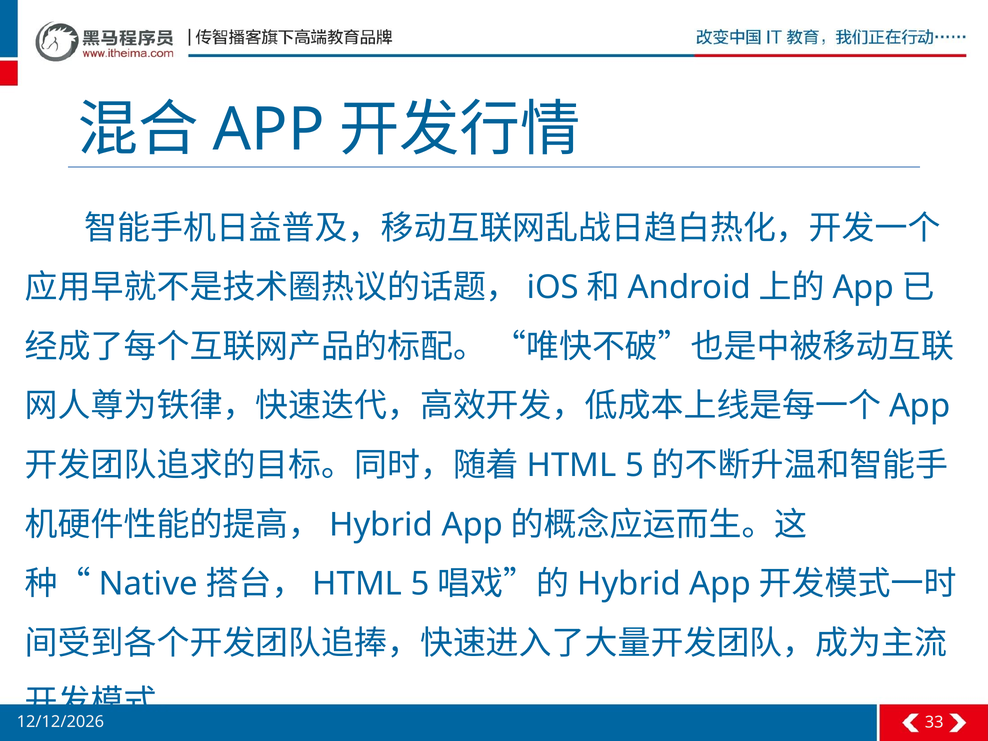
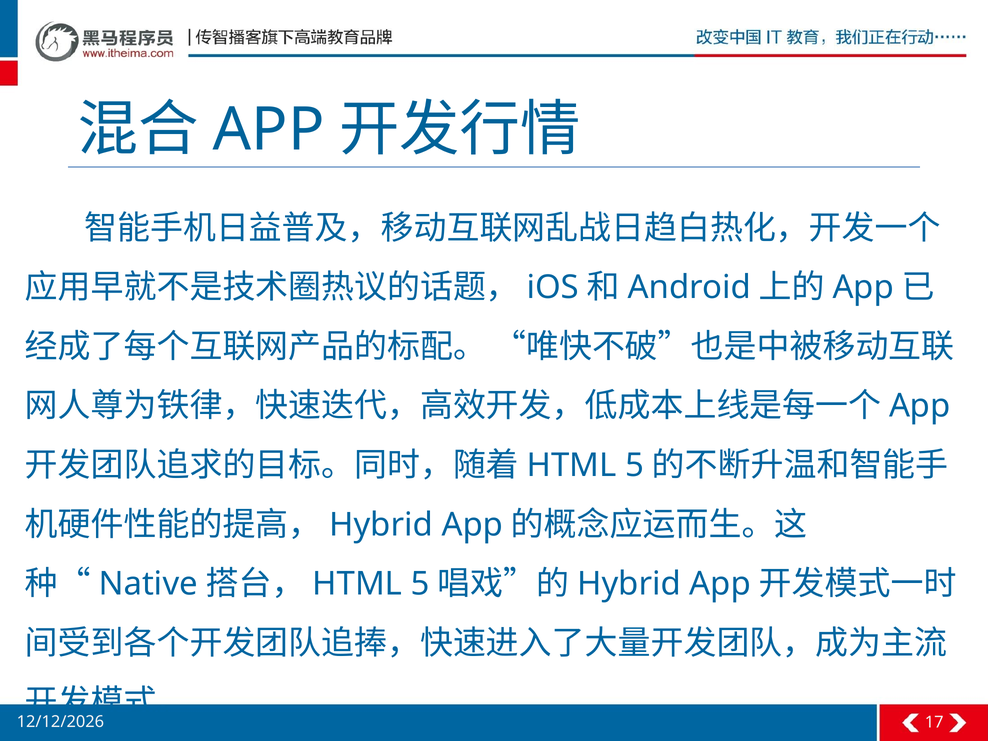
33: 33 -> 17 (934, 722)
